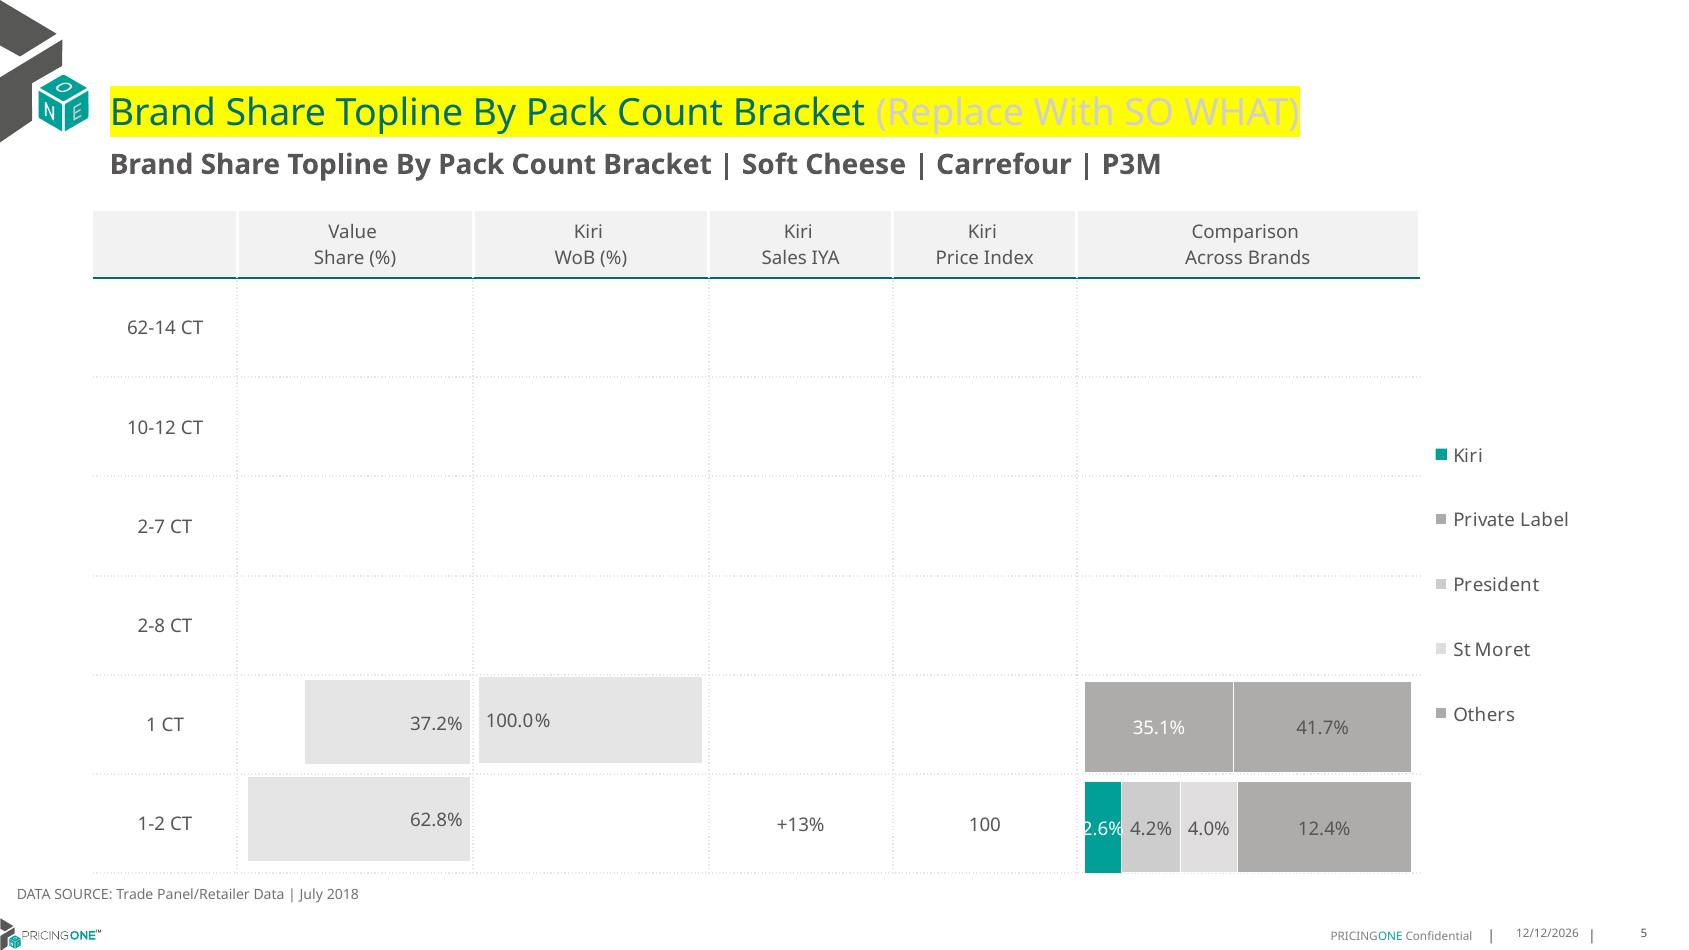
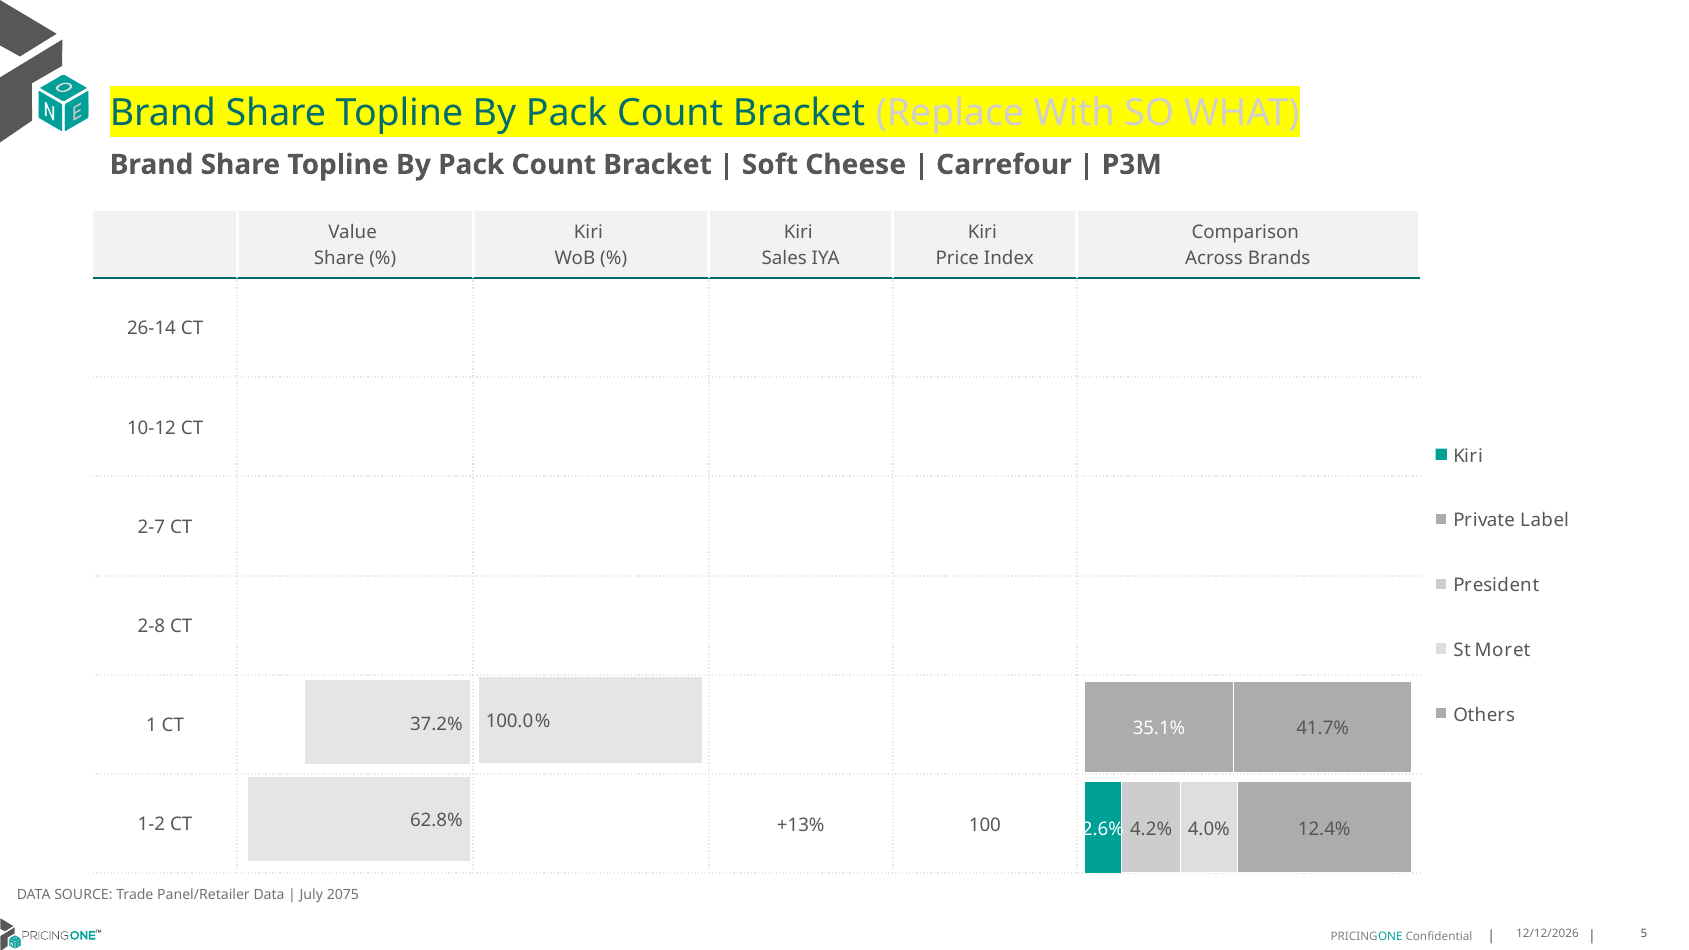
62-14: 62-14 -> 26-14 (151, 329)
2018: 2018 -> 2075 (343, 895)
